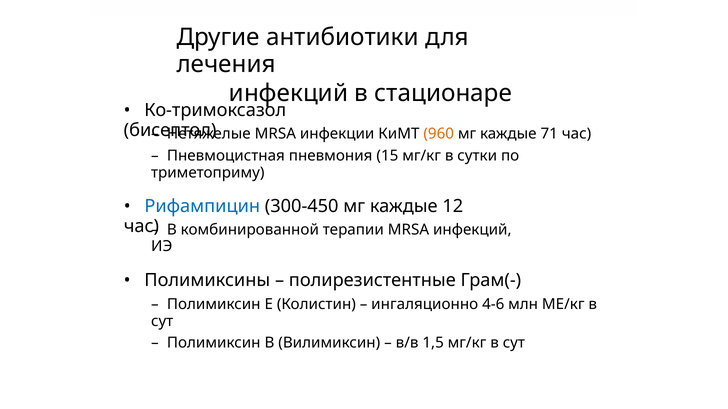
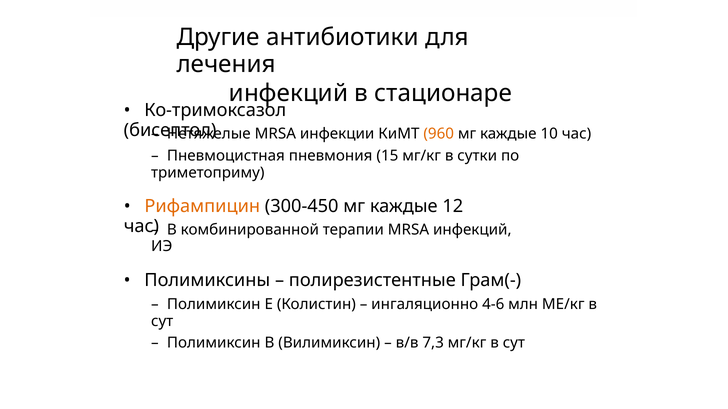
71: 71 -> 10 (549, 134)
Рифампицин colour: blue -> orange (202, 206)
1,5: 1,5 -> 7,3 (433, 343)
